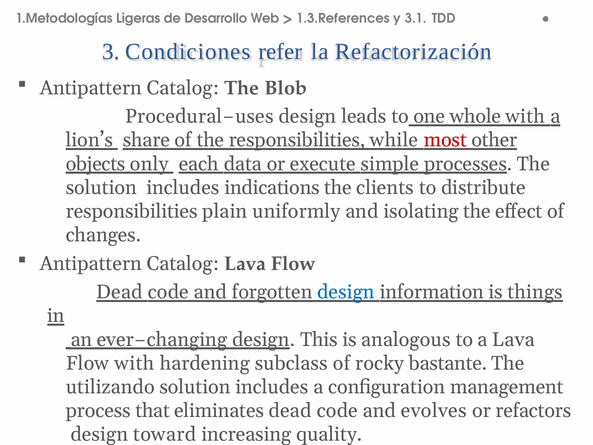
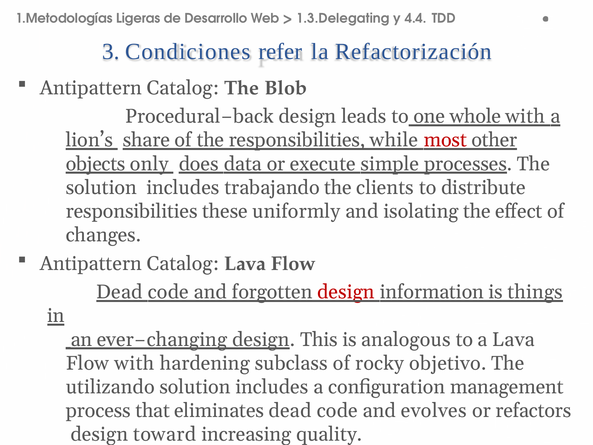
1.3.References: 1.3.References -> 1.3.Delegating (343, 18)
3.1: 3.1 -> 4.4 (416, 18)
Procedural−uses: Procedural−uses -> Procedural−back (199, 116)
each: each -> does (199, 164)
indications: indications -> trabajando (272, 187)
plain: plain -> these (225, 211)
design colour: blue -> red (346, 292)
bastante: bastante -> objetivo (448, 363)
